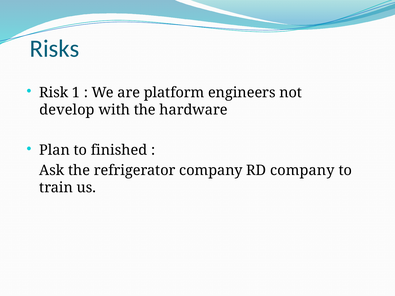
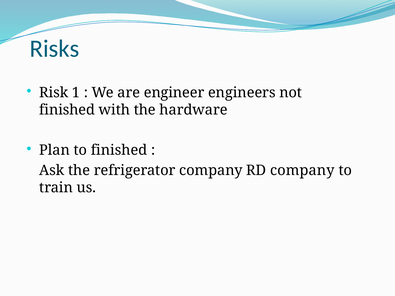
platform: platform -> engineer (174, 93)
develop: develop -> finished (67, 110)
